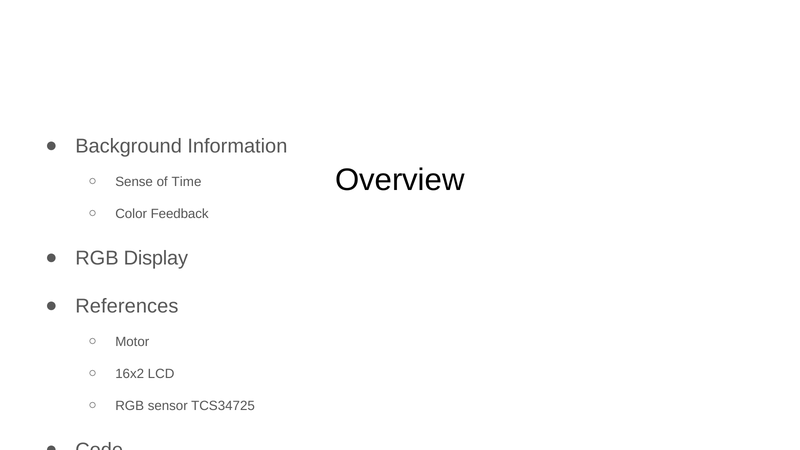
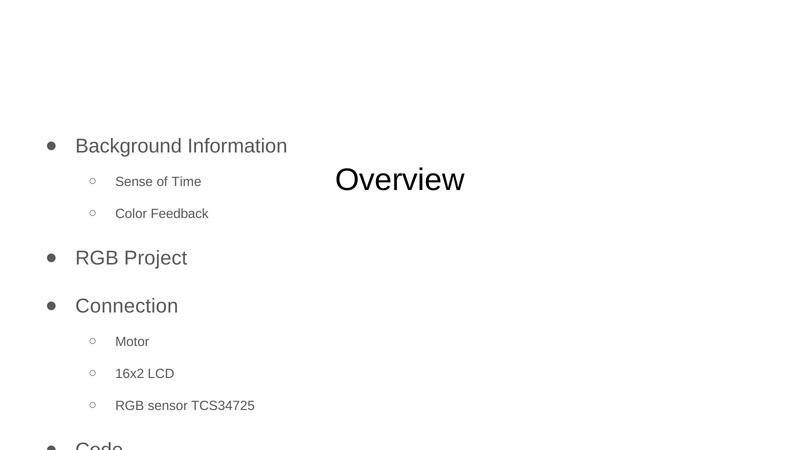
Display: Display -> Project (156, 258)
References: References -> Connection (127, 306)
